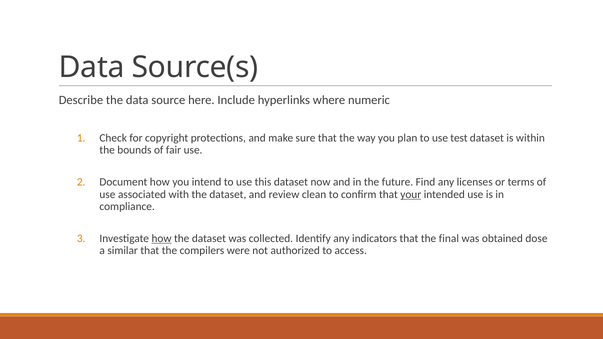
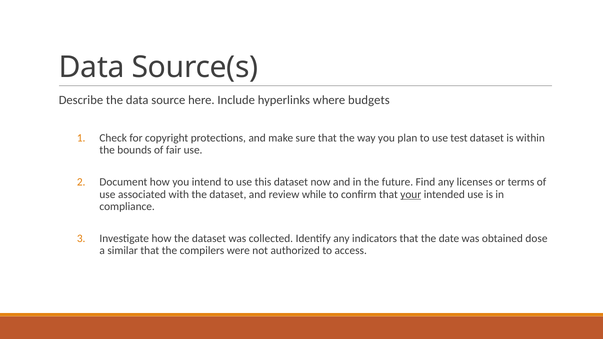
numeric: numeric -> budgets (369, 100)
clean: clean -> while (314, 194)
how underline: present -> none (162, 239)
final: final -> date (449, 239)
